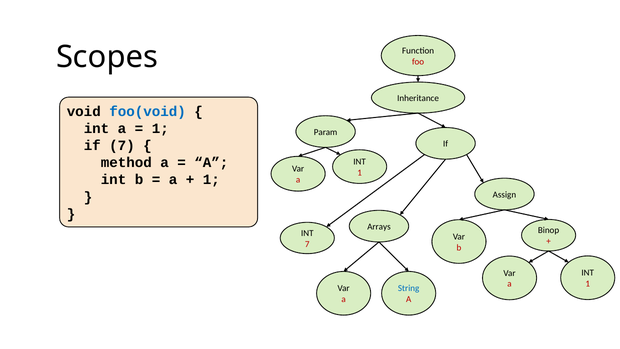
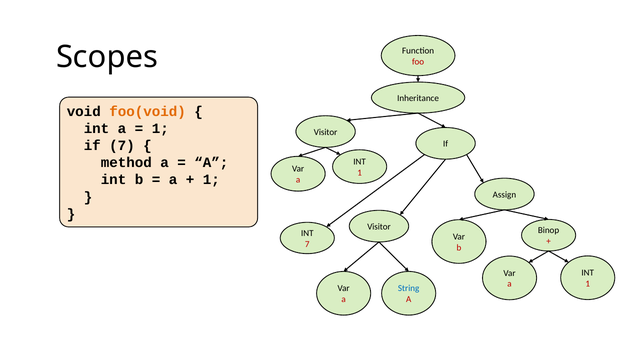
foo(void colour: blue -> orange (148, 111)
Param: Param -> Visitor (326, 132)
Arrays: Arrays -> Visitor (379, 227)
